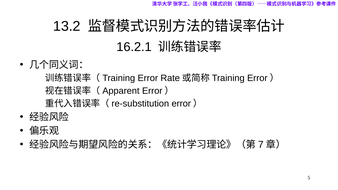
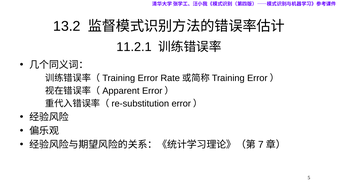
16.2.1: 16.2.1 -> 11.2.1 (134, 47)
